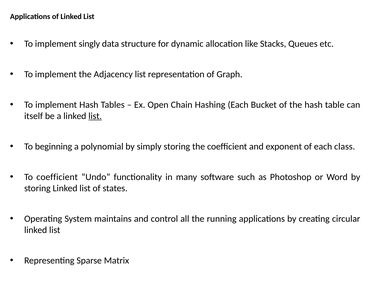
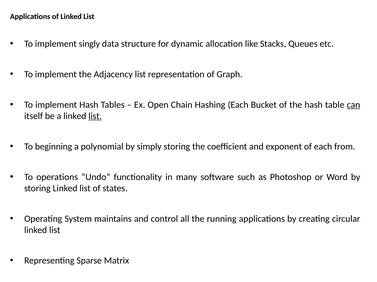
can underline: none -> present (353, 105)
class: class -> from (345, 147)
To coefficient: coefficient -> operations (57, 177)
